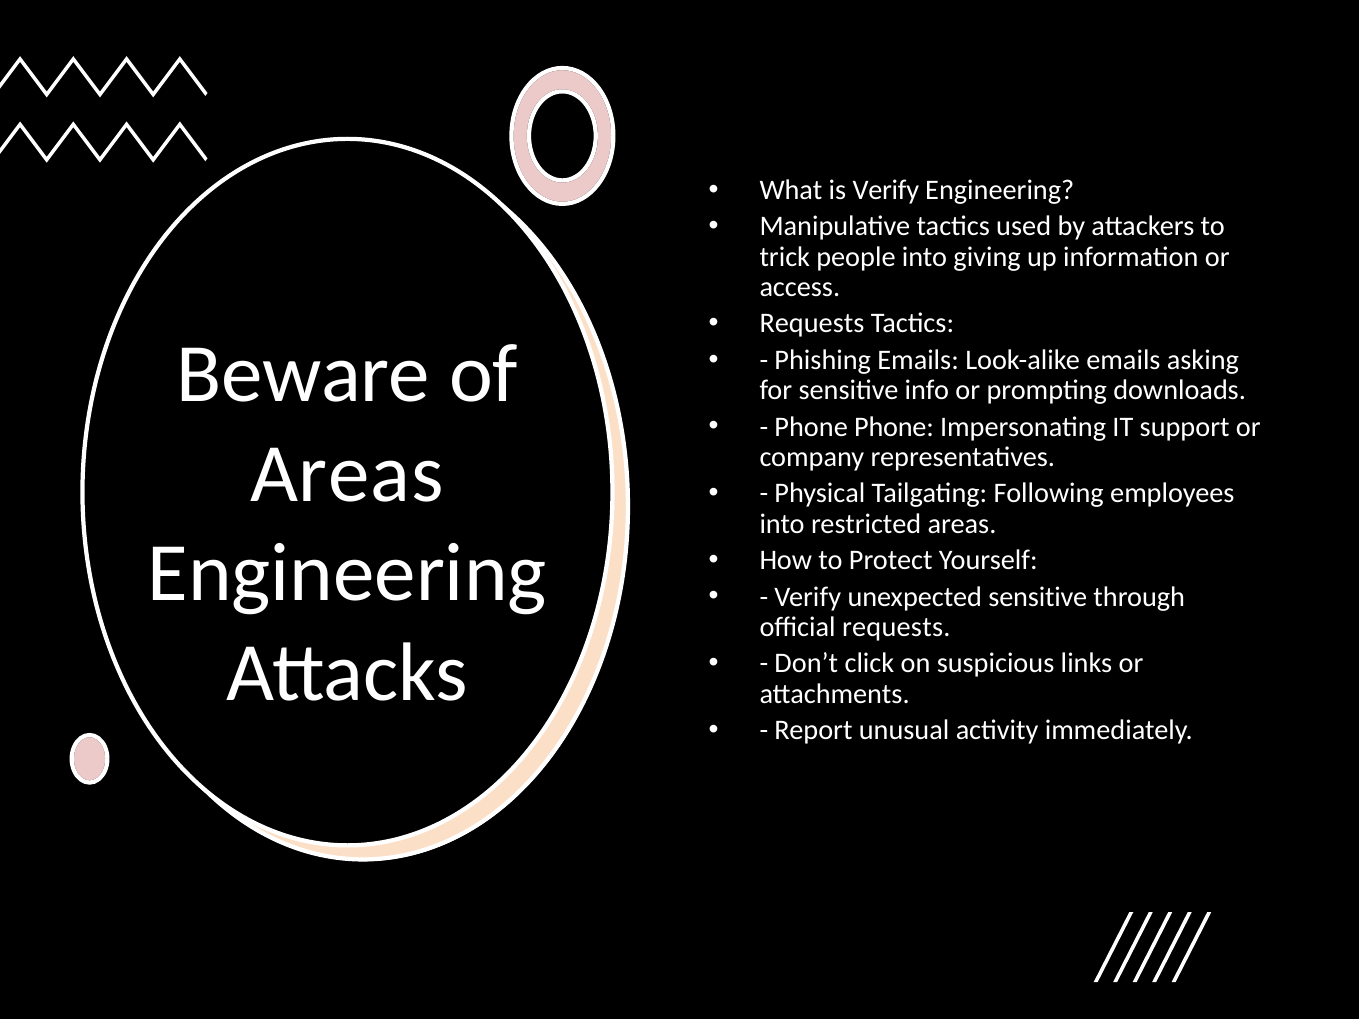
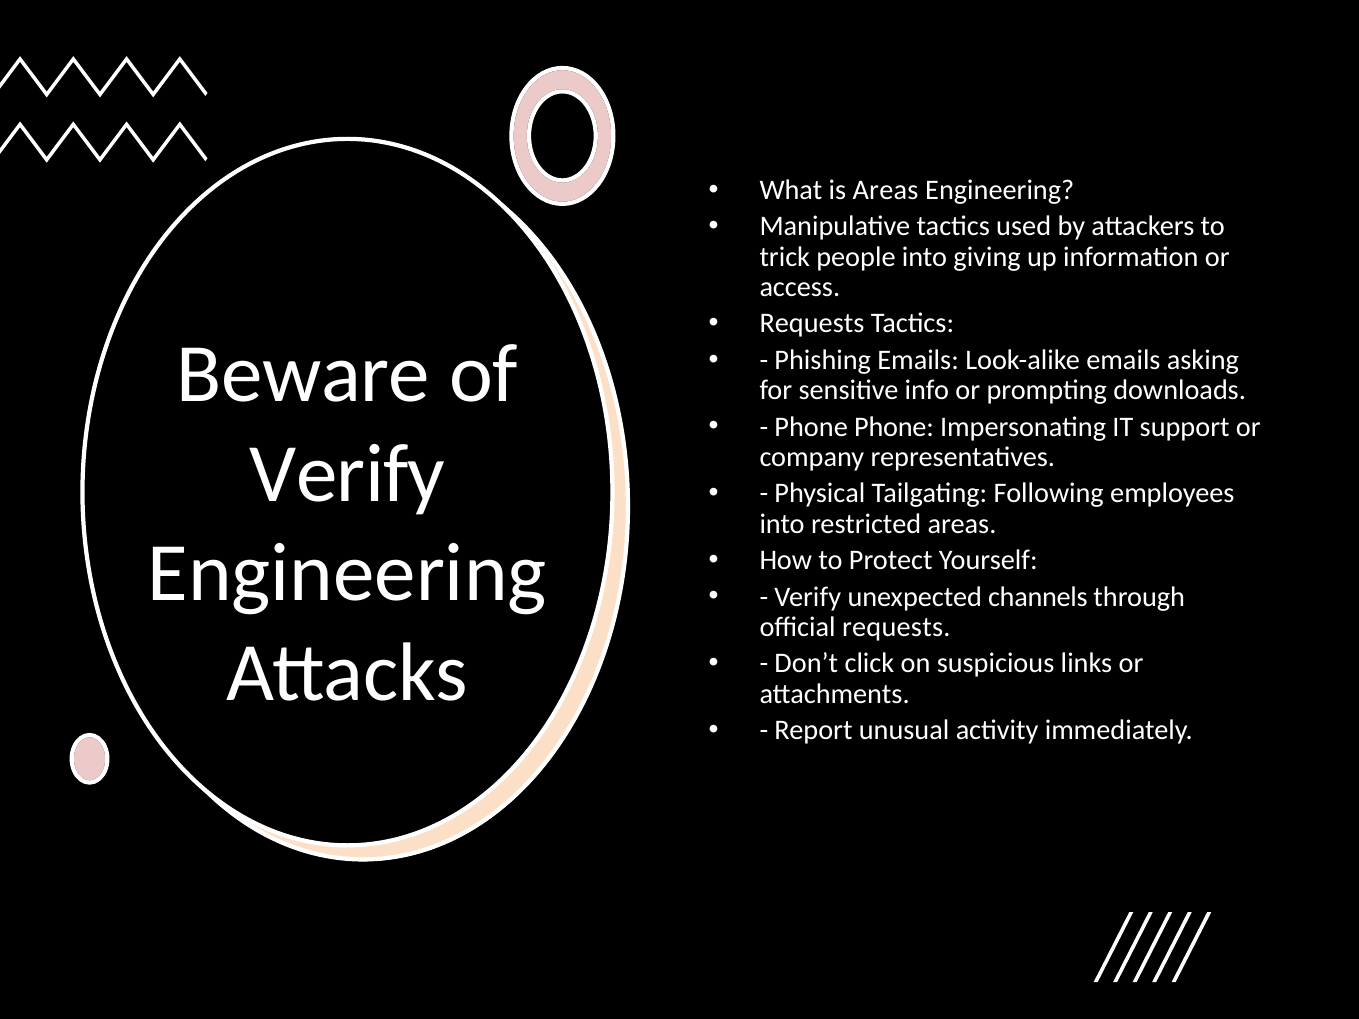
is Verify: Verify -> Areas (886, 190)
Areas: Areas -> Verify (348, 474)
unexpected sensitive: sensitive -> channels (1038, 597)
